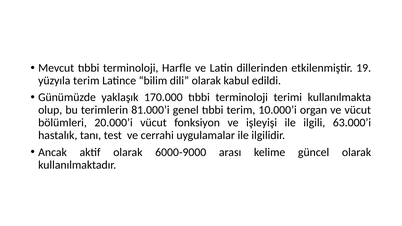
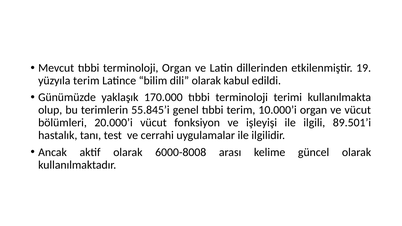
terminoloji Harfle: Harfle -> Organ (177, 68)
81.000’i: 81.000’i -> 55.845’i (150, 110)
63.000’i: 63.000’i -> 89.501’i (352, 123)
6000-9000: 6000-9000 -> 6000-8008 (181, 152)
